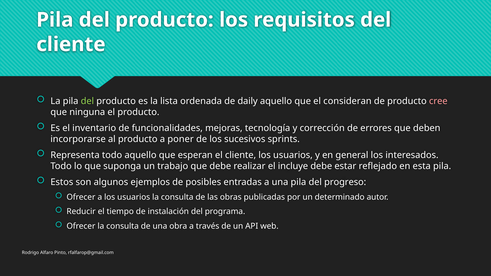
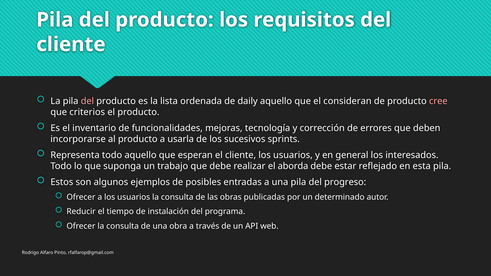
del colour: light green -> pink (87, 101)
ninguna: ninguna -> criterios (87, 112)
poner: poner -> usarla (181, 139)
incluye: incluye -> aborda (293, 166)
